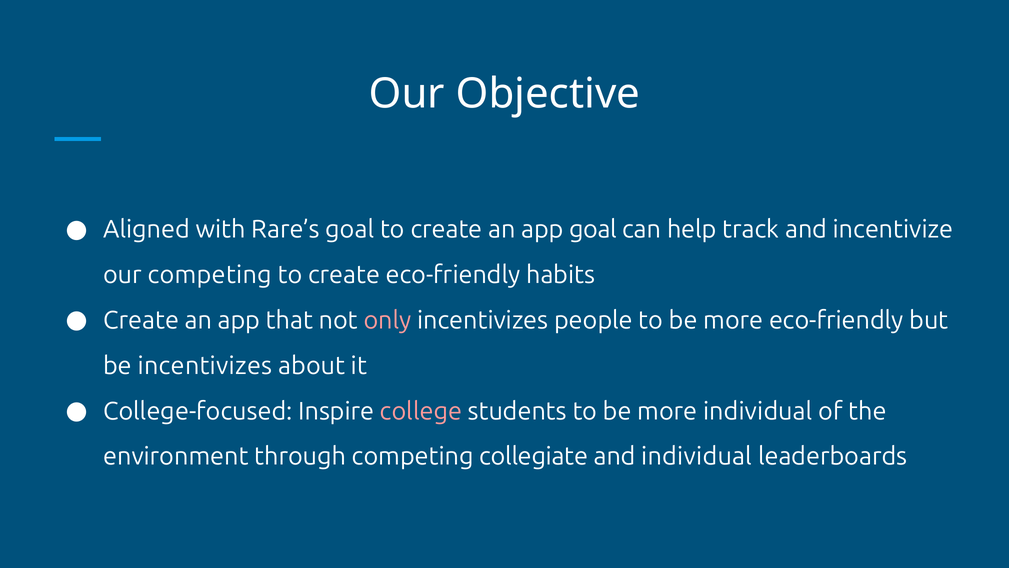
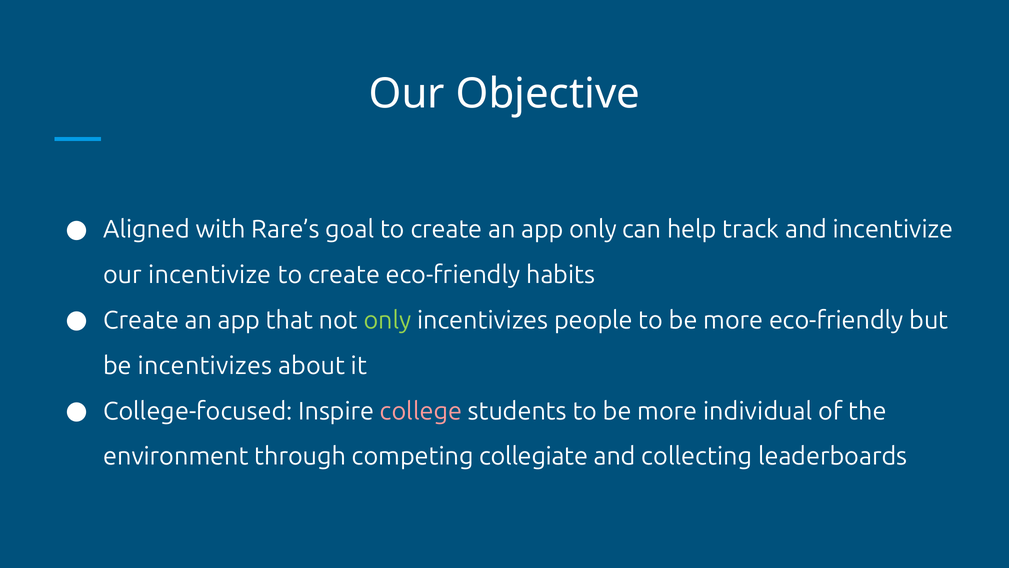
app goal: goal -> only (593, 229)
our competing: competing -> incentivize (210, 275)
only colour: pink -> light green (388, 320)
and individual: individual -> collecting (697, 456)
